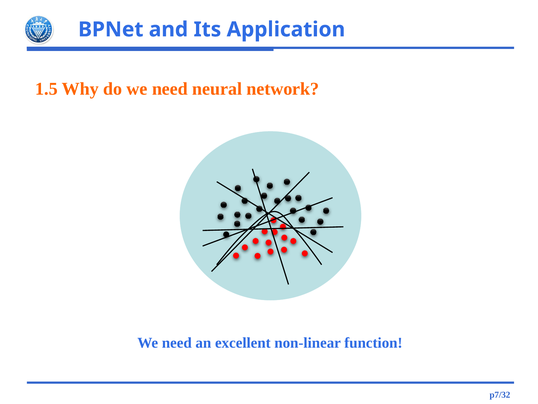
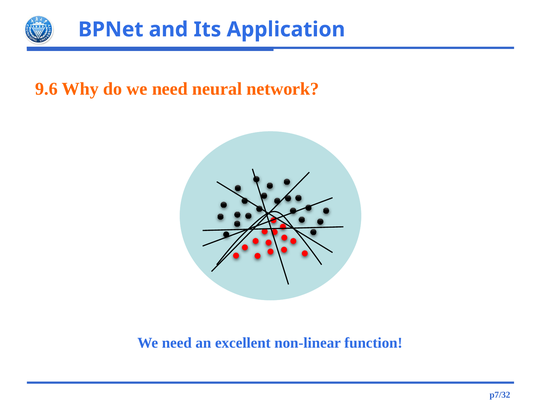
1.5: 1.5 -> 9.6 (46, 89)
